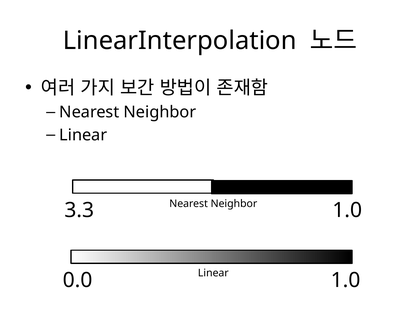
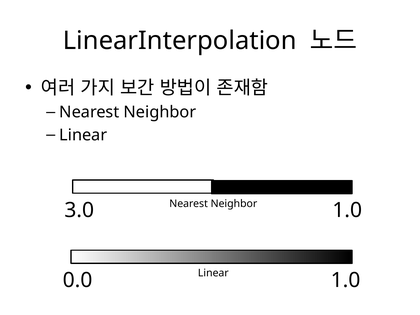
3.3: 3.3 -> 3.0 (79, 210)
